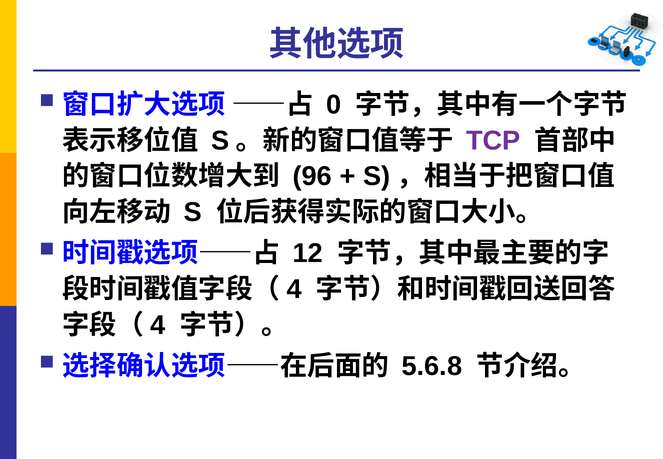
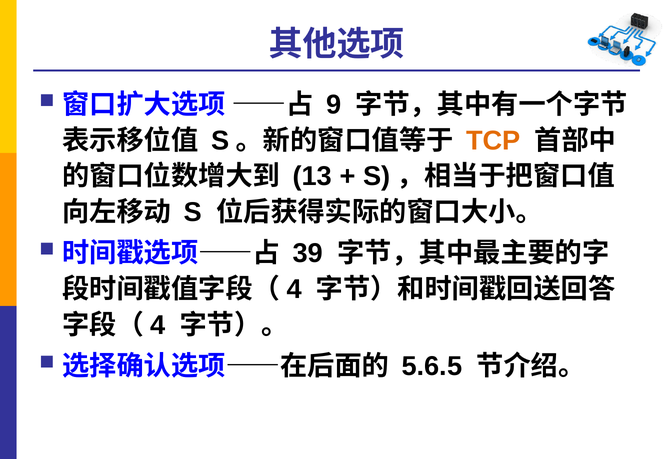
0: 0 -> 9 (334, 105)
TCP colour: purple -> orange (493, 141)
96: 96 -> 13 (312, 176)
12: 12 -> 39 (308, 253)
5.6.8: 5.6.8 -> 5.6.5 (432, 366)
